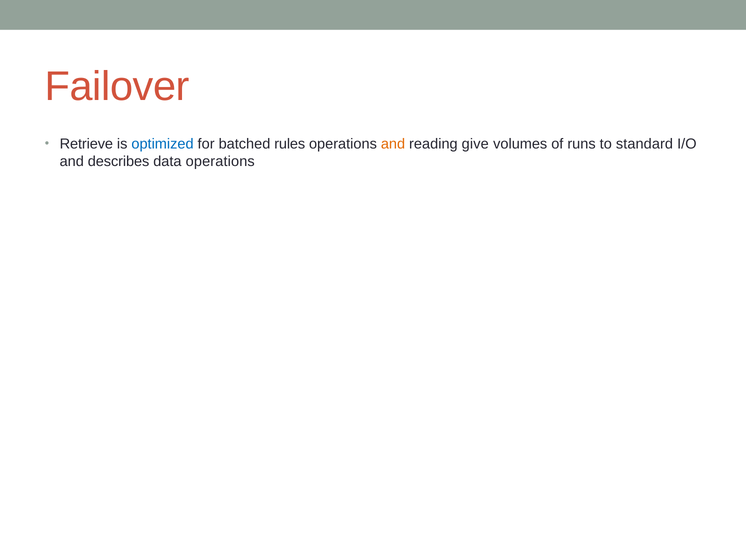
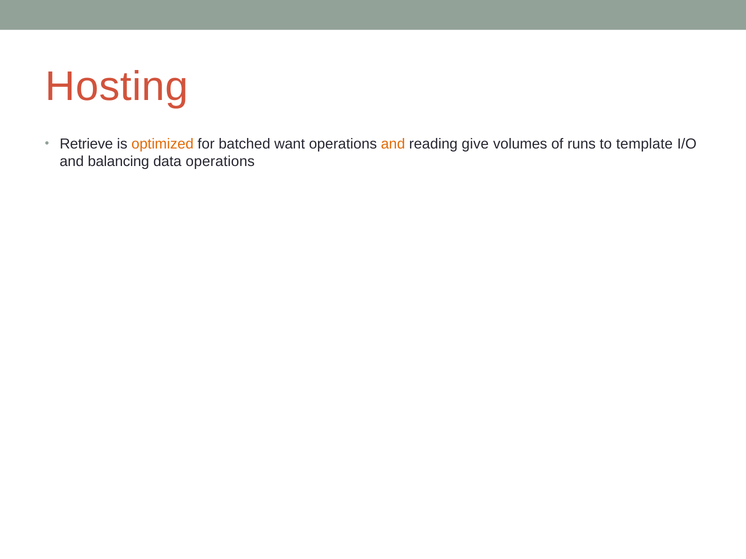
Failover: Failover -> Hosting (117, 87)
optimized colour: blue -> orange (163, 144)
rules: rules -> want (290, 144)
standard: standard -> template (644, 144)
describes: describes -> balancing (119, 161)
